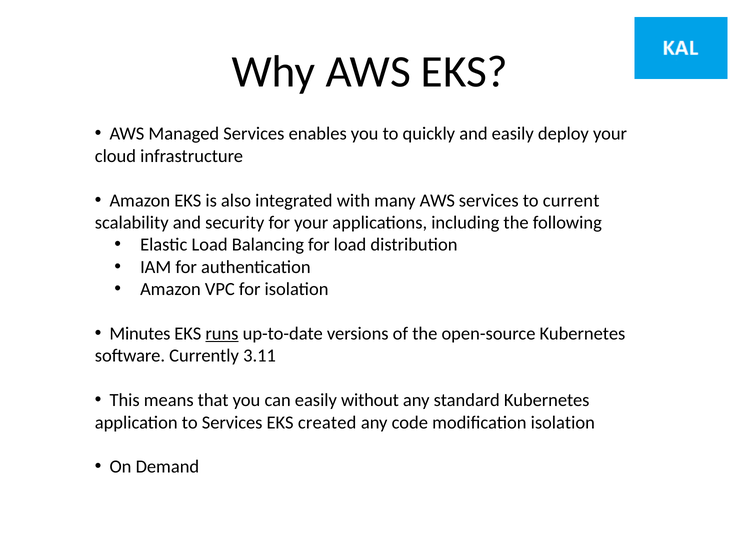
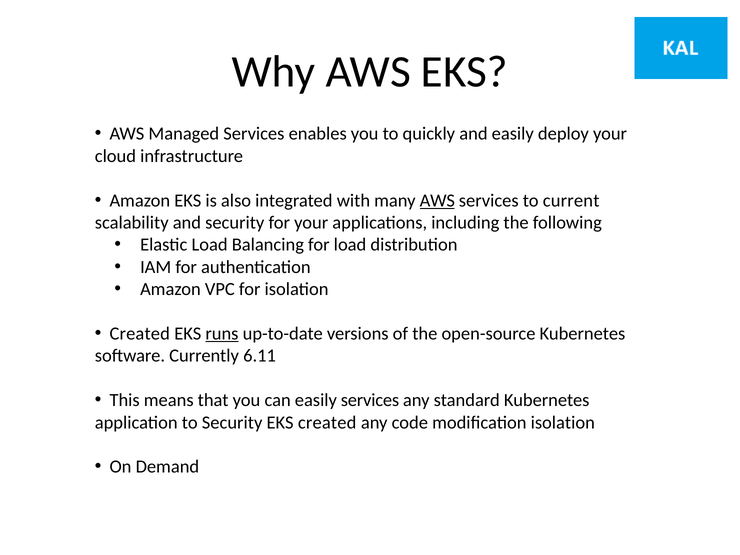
AWS underline: none -> present (437, 200)
Minutes: Minutes -> Created (140, 334)
3.11: 3.11 -> 6.11 (260, 356)
easily without: without -> services (370, 400)
to Services: Services -> Security (232, 422)
